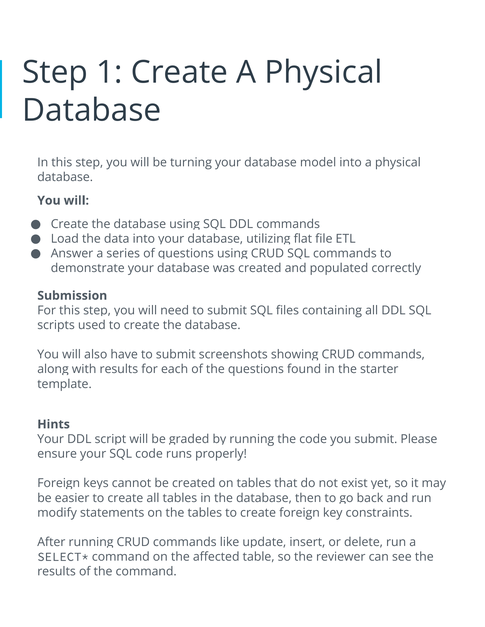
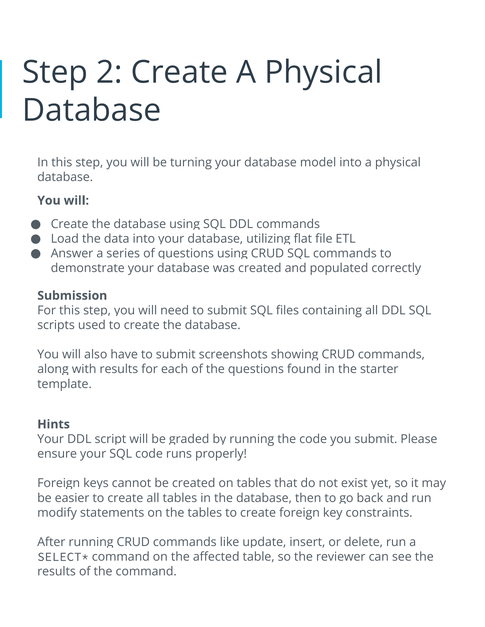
1: 1 -> 2 (109, 72)
